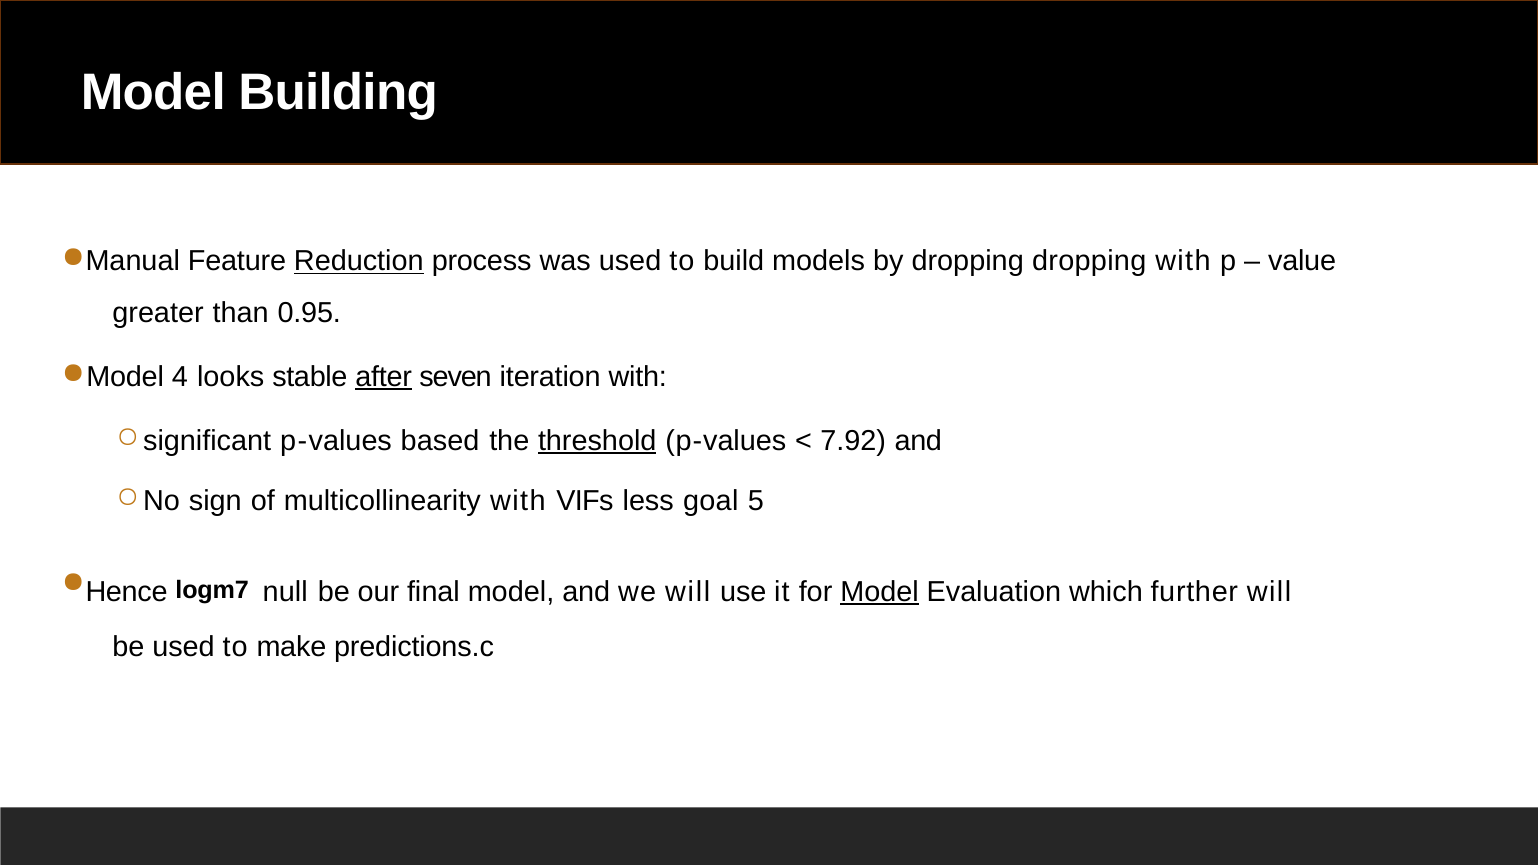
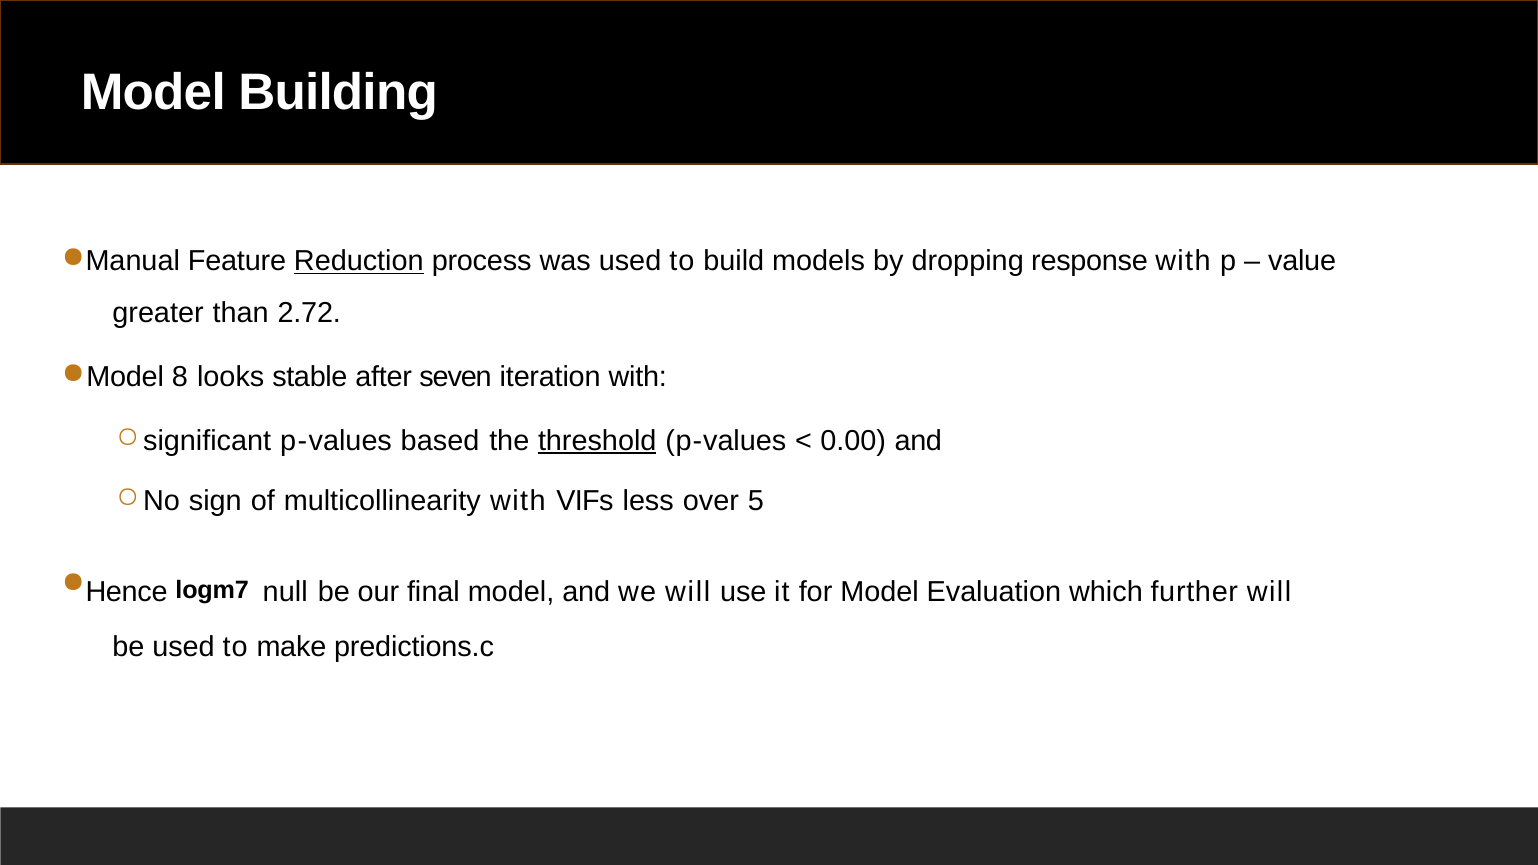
dropping dropping: dropping -> response (1090, 261)
0.95: 0.95 -> 2.72 (309, 313)
4: 4 -> 8 (180, 377)
after underline: present -> none (384, 377)
7.92: 7.92 -> 0.00 (853, 441)
goal: goal -> over (711, 501)
Model underline: present -> none (880, 592)
